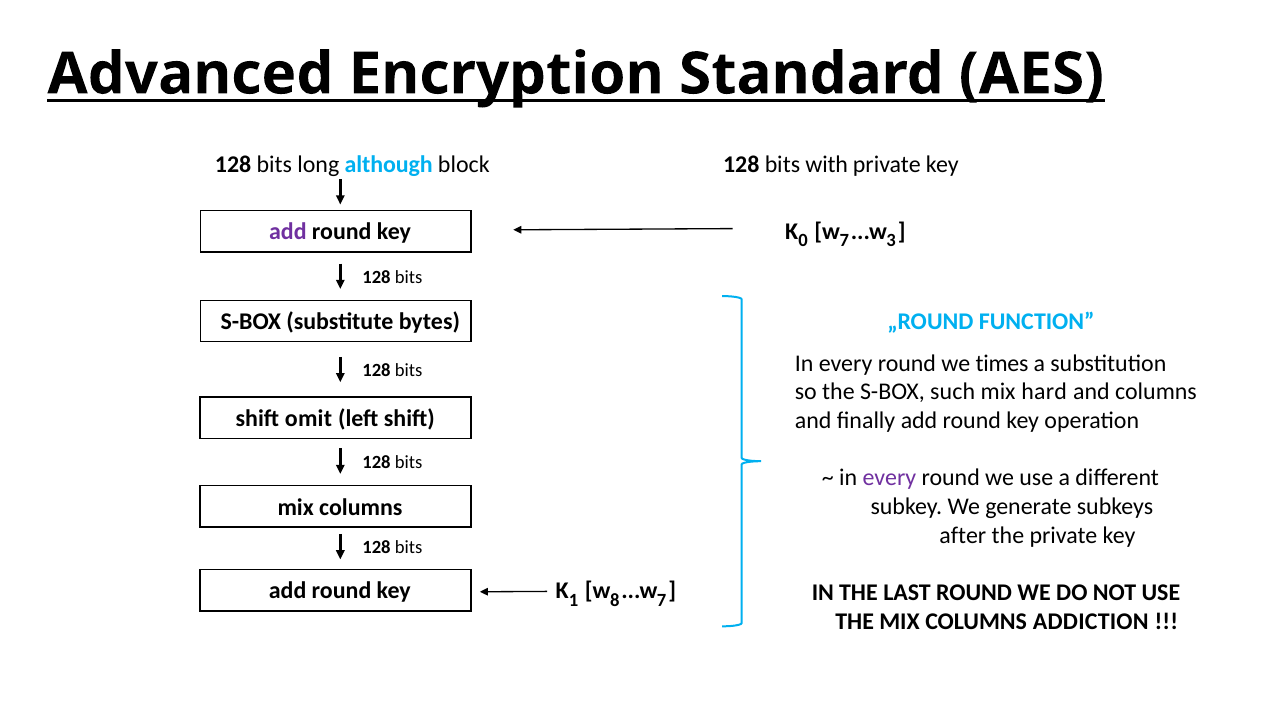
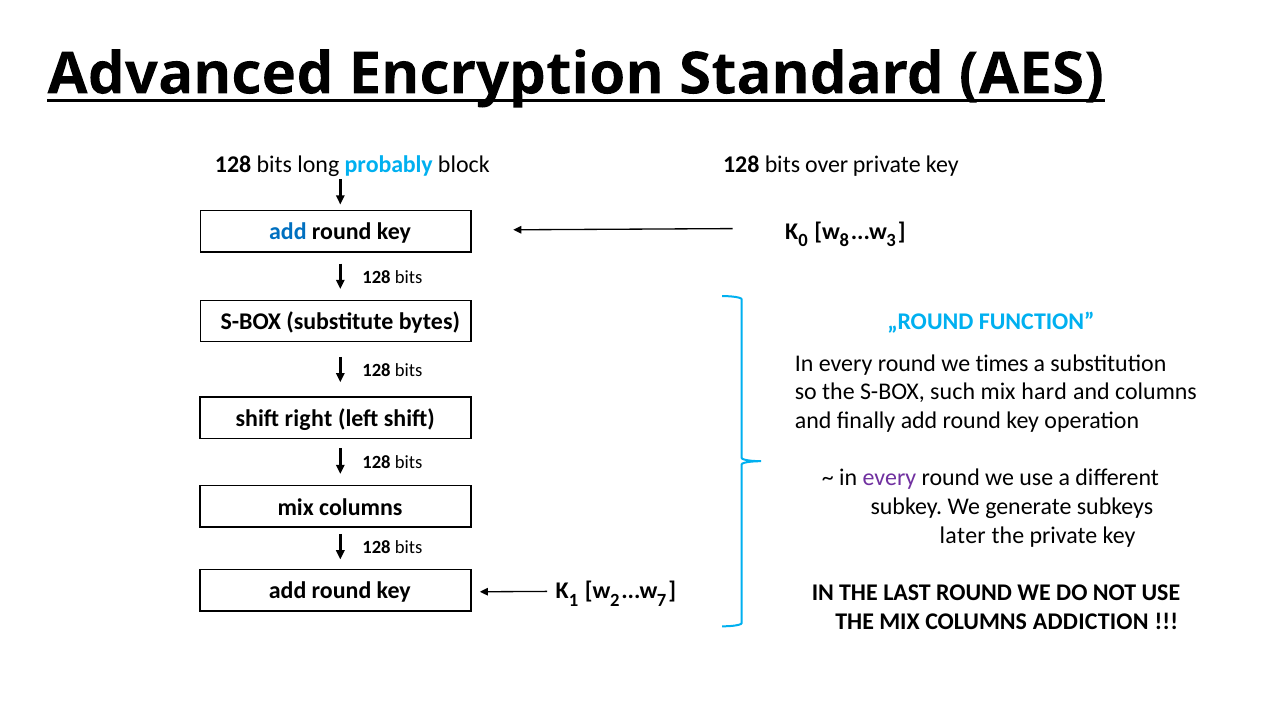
although: although -> probably (389, 165)
with: with -> over (827, 165)
add colour: purple -> blue (288, 231)
0 7: 7 -> 8 (844, 240)
omit: omit -> right (309, 419)
after: after -> later (963, 536)
8: 8 -> 2 (615, 600)
